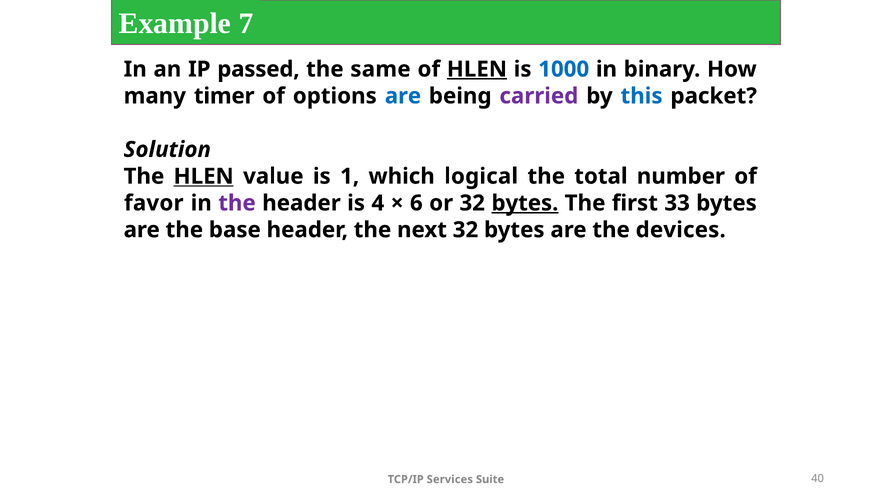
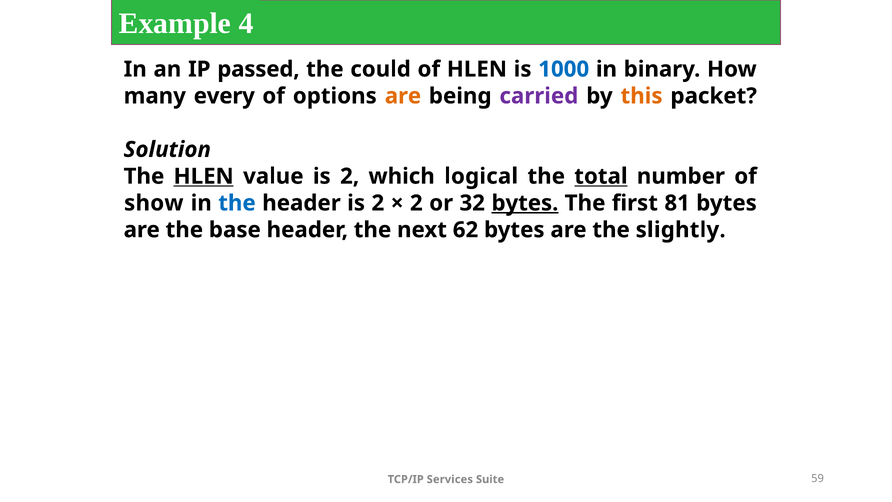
7: 7 -> 4 (246, 23)
same: same -> could (381, 69)
HLEN underline: present -> none (477, 69)
timer: timer -> every (224, 96)
are colour: blue -> orange (403, 96)
this colour: blue -> orange (642, 96)
value is 1: 1 -> 2 (350, 176)
total underline: none -> present (601, 176)
favor: favor -> show (154, 203)
the colour: purple -> blue (237, 203)
header is 4: 4 -> 2 (378, 203)
6: 6 -> 2 (416, 203)
33: 33 -> 81 (677, 203)
next 32: 32 -> 62 (466, 230)
devices: devices -> slightly (681, 230)
40: 40 -> 59 (818, 478)
